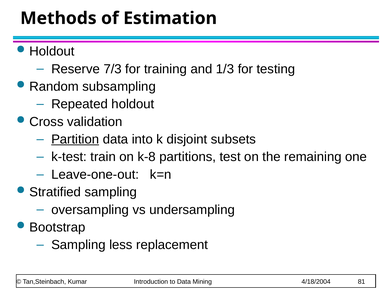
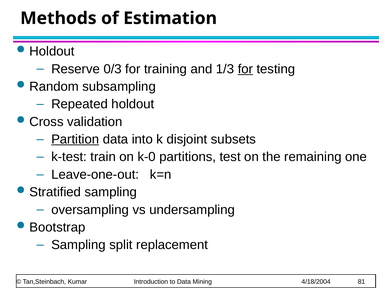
7/3: 7/3 -> 0/3 (113, 69)
for underline: none -> present (245, 69)
k-8: k-8 -> k-0 (147, 157)
less: less -> split (121, 245)
